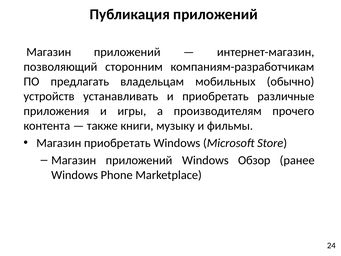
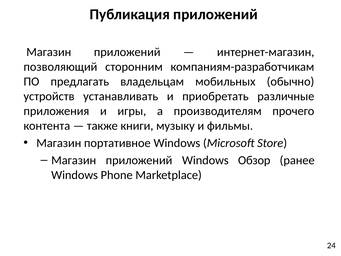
Магазин приобретать: приобретать -> портативное (117, 143)
